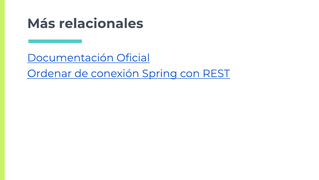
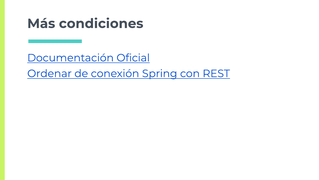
relacionales: relacionales -> condiciones (101, 24)
